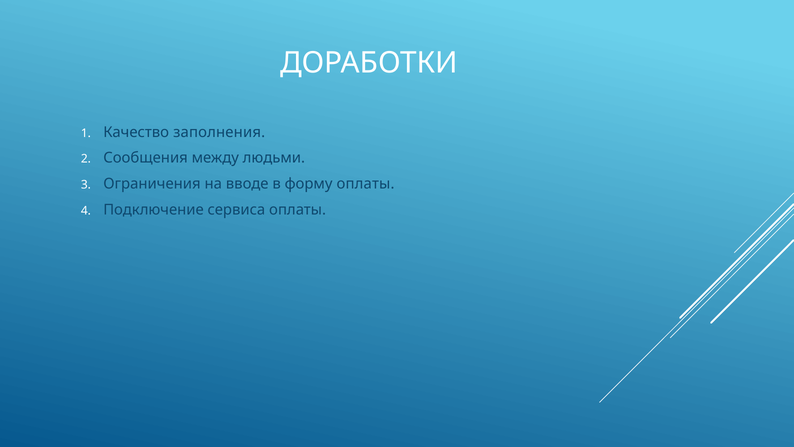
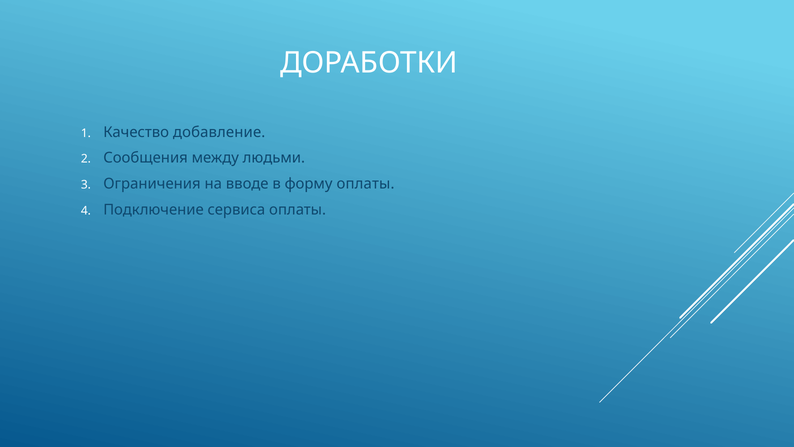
заполнения: заполнения -> добавление (219, 132)
